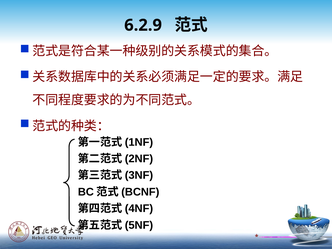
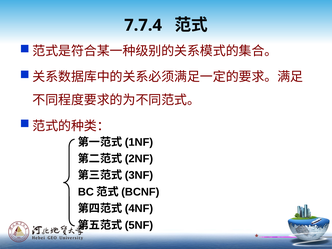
6.2.9: 6.2.9 -> 7.7.4 (143, 25)
